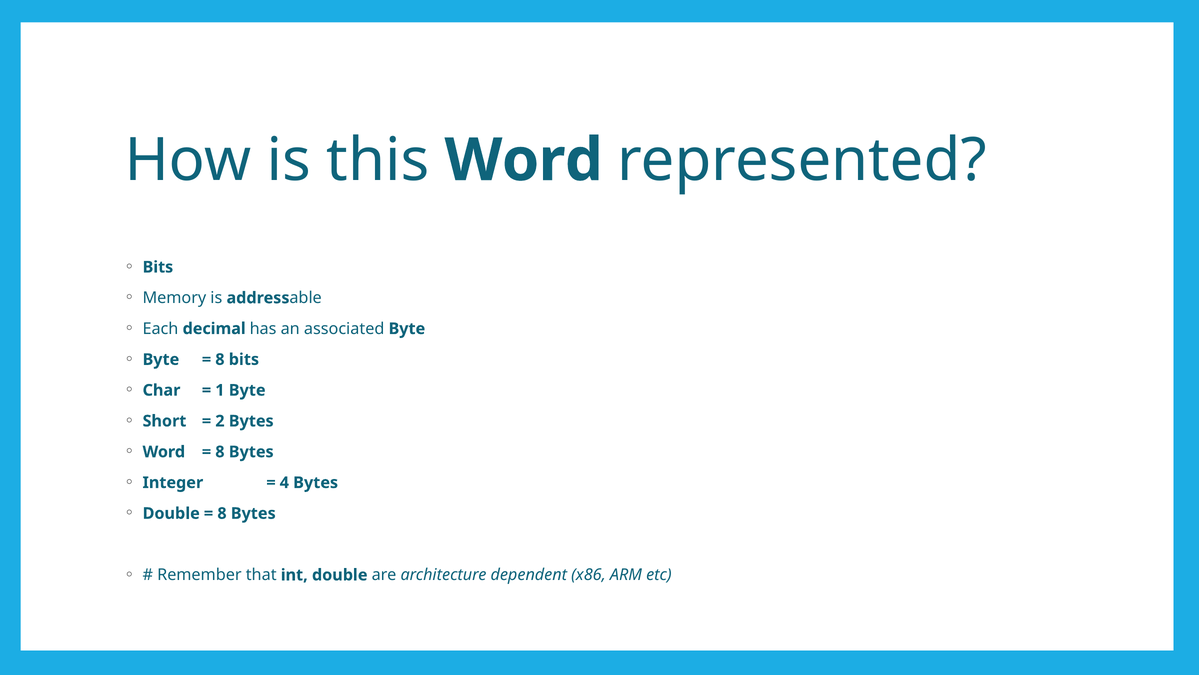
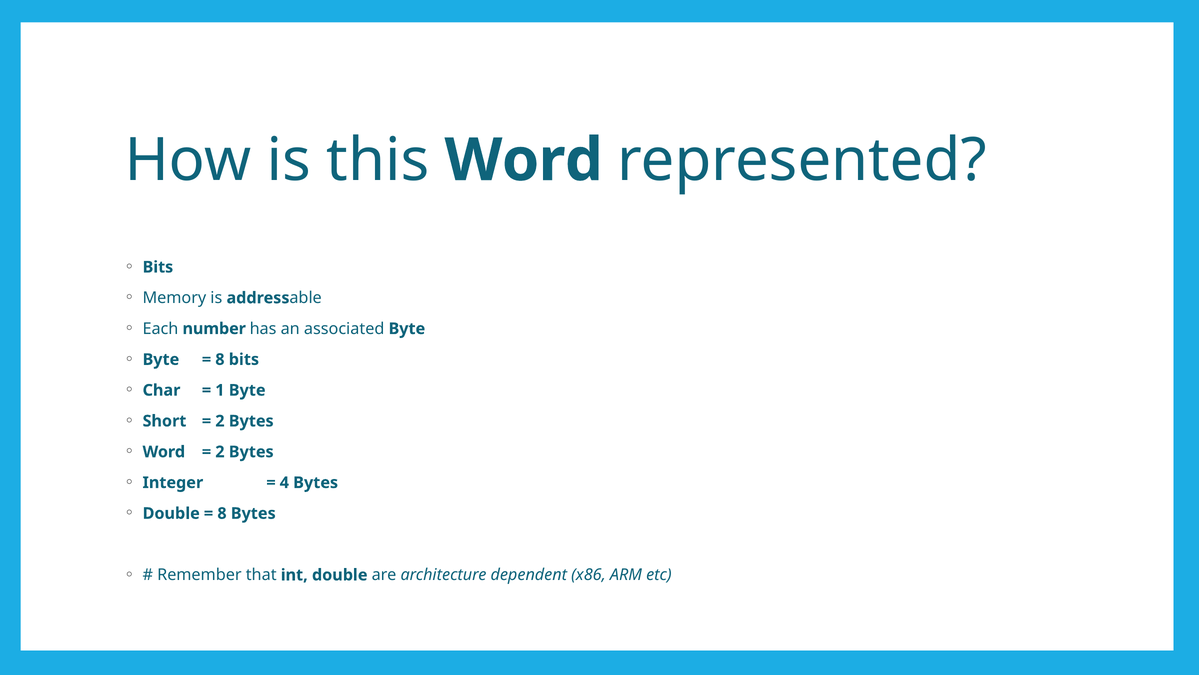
decimal: decimal -> number (214, 328)
8: 8 -> 2 (220, 452)
